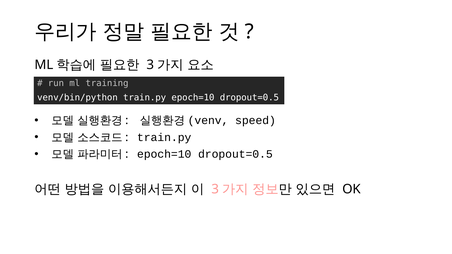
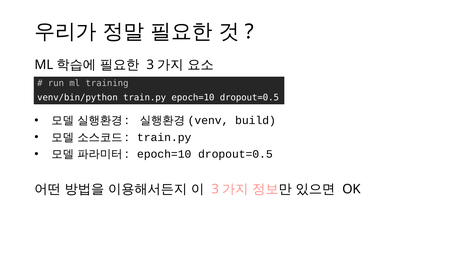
speed: speed -> build (256, 121)
